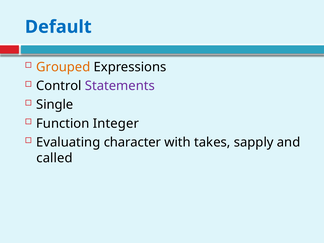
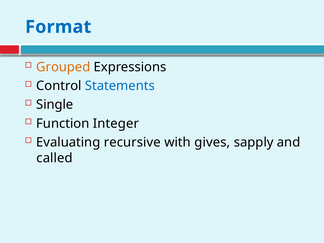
Default: Default -> Format (58, 27)
Statements colour: purple -> blue (120, 86)
character: character -> recursive (132, 142)
takes: takes -> gives (212, 142)
